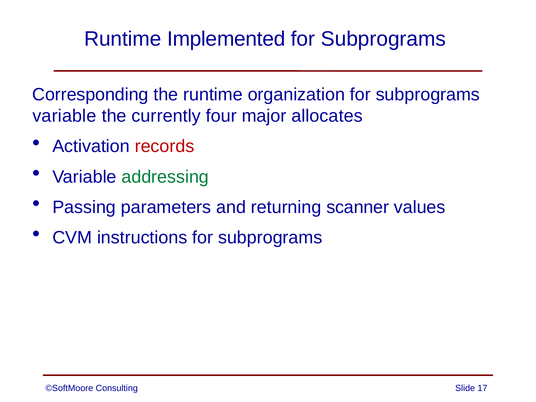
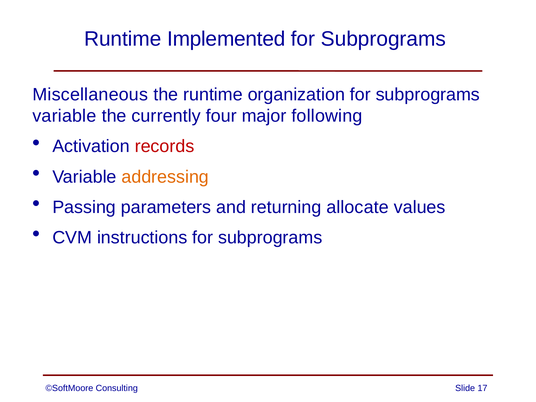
Corresponding: Corresponding -> Miscellaneous (90, 95)
allocates: allocates -> following (327, 116)
addressing colour: green -> orange (165, 177)
scanner: scanner -> allocate (358, 207)
